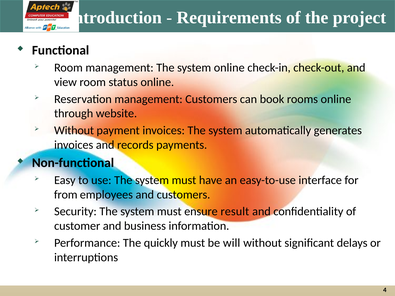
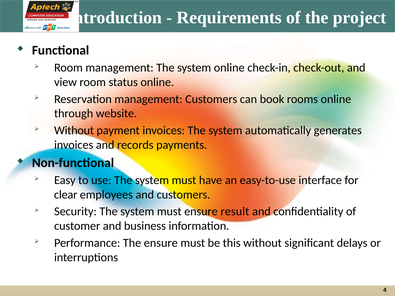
from: from -> clear (66, 195)
The quickly: quickly -> ensure (161, 243)
will: will -> this (232, 243)
